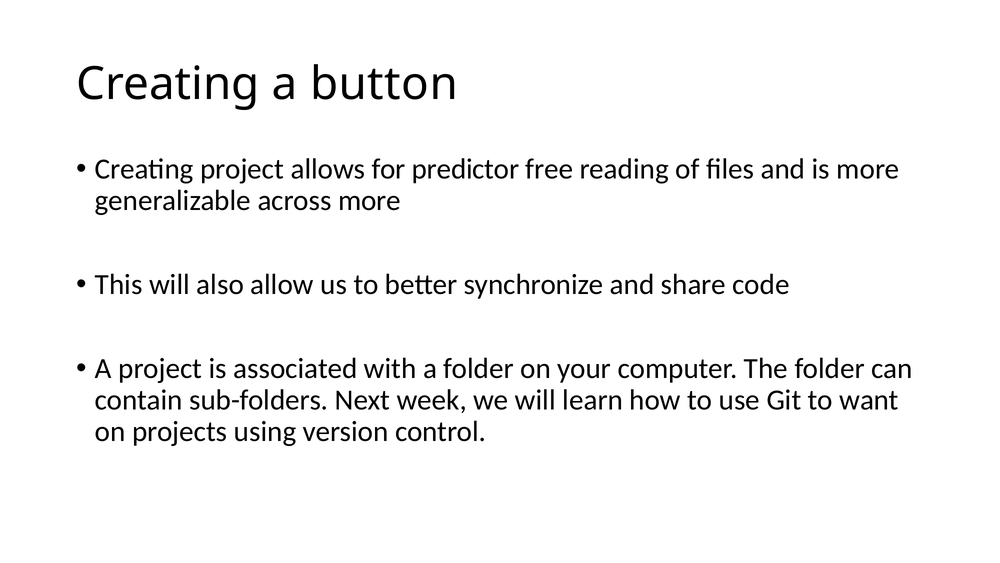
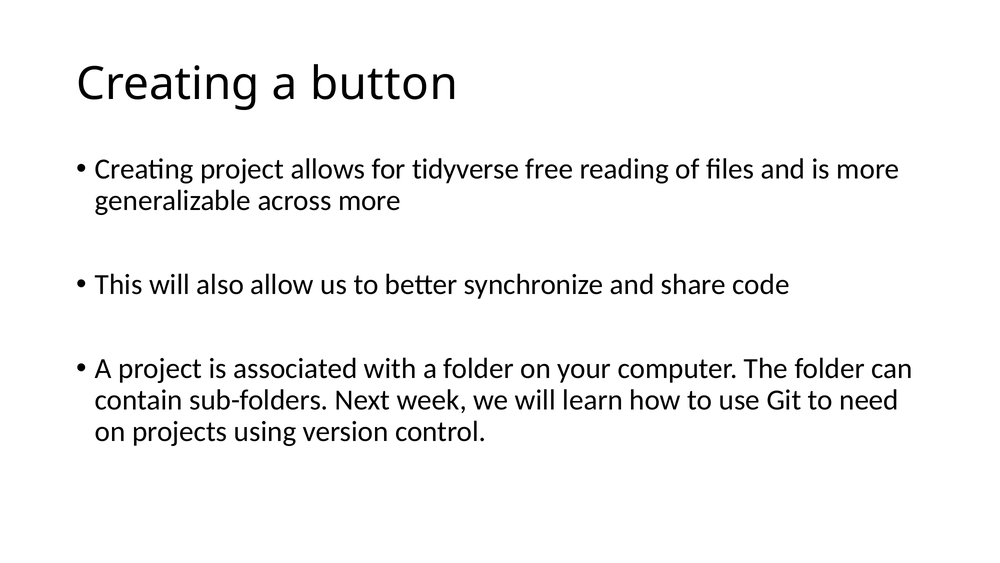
predictor: predictor -> tidyverse (466, 169)
want: want -> need (869, 400)
